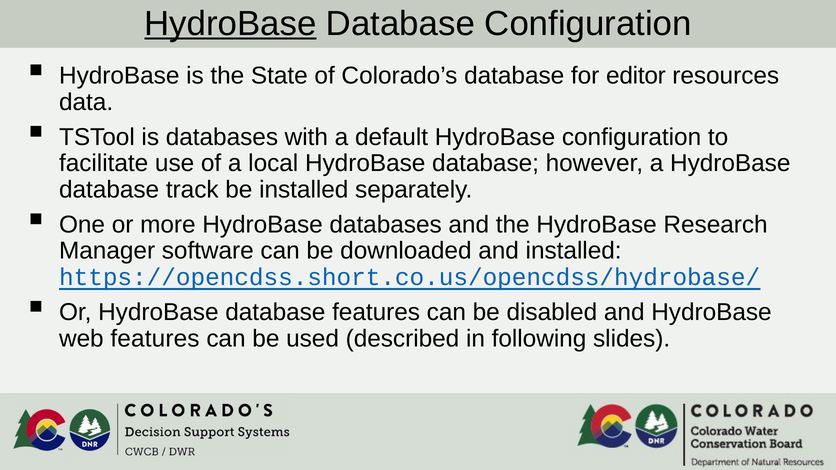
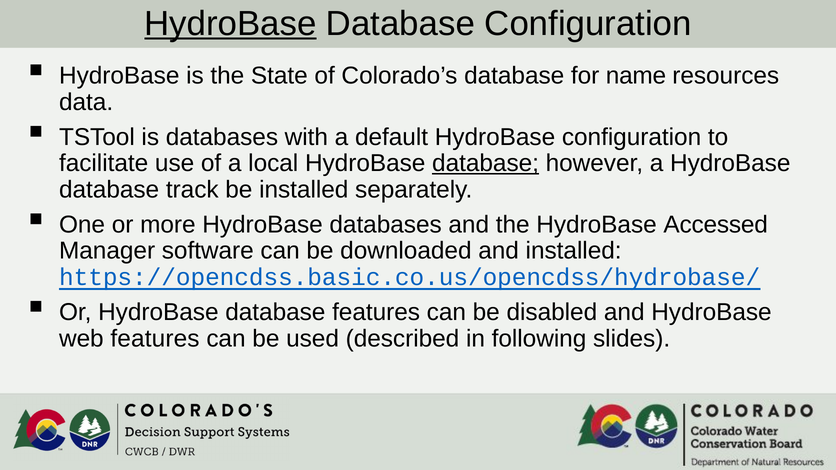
editor: editor -> name (636, 76)
database underline: none -> present (486, 163)
Research: Research -> Accessed (716, 225)
https://opencdss.short.co.us/opencdss/hydrobase/: https://opencdss.short.co.us/opencdss/hydrobase/ -> https://opencdss.basic.co.us/opencdss/hydrobase/ (410, 277)
